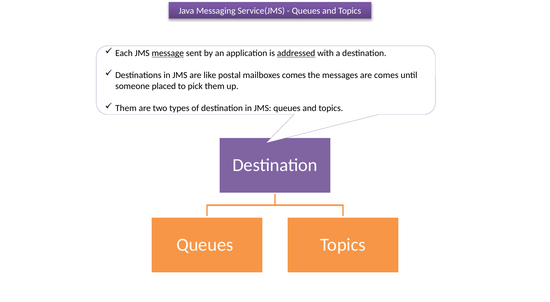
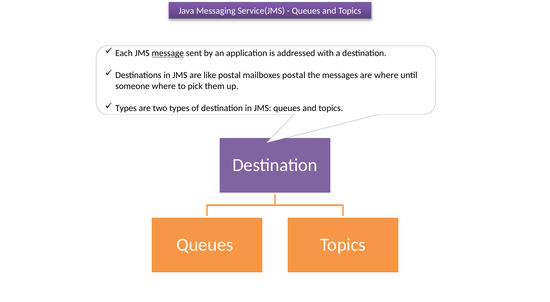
addressed underline: present -> none (296, 53)
mailboxes comes: comes -> postal (294, 75)
are comes: comes -> where (386, 75)
someone placed: placed -> where (164, 86)
Them: Them -> Types (126, 108)
